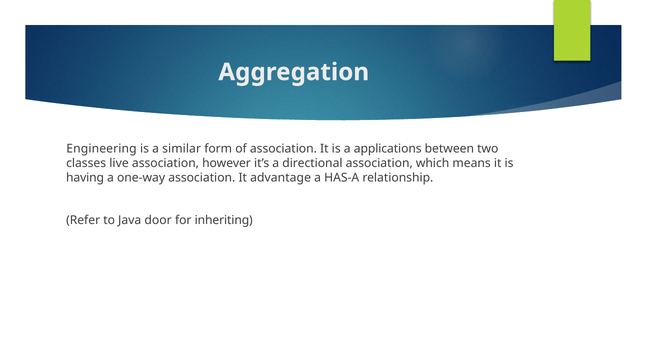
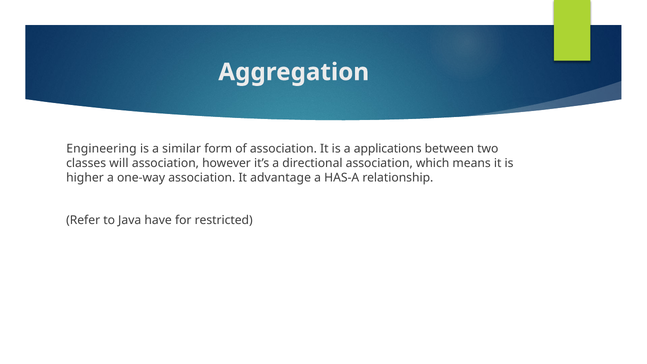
live: live -> will (119, 163)
having: having -> higher (85, 178)
door: door -> have (158, 220)
inheriting: inheriting -> restricted (224, 220)
